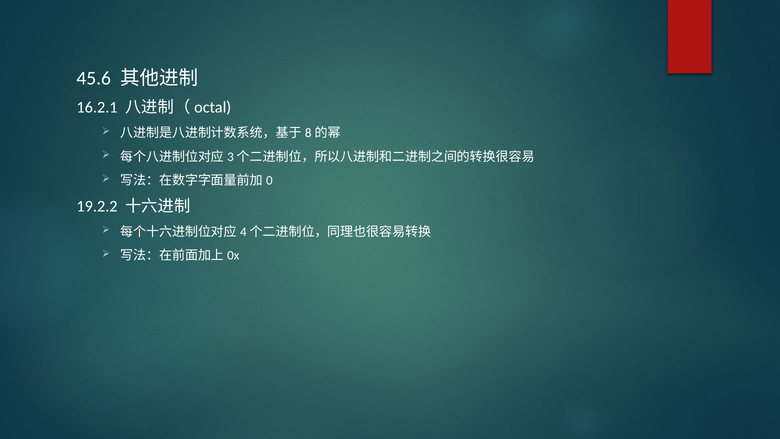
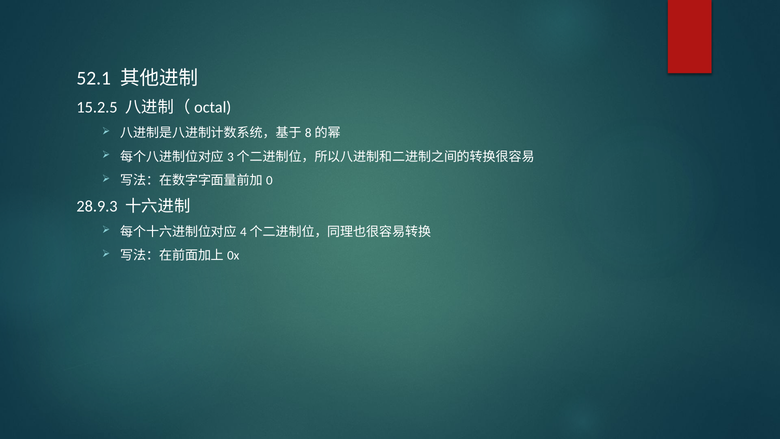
45.6: 45.6 -> 52.1 (94, 78)
16.2.1: 16.2.1 -> 15.2.5 (97, 108)
19.2.2: 19.2.2 -> 28.9.3 (97, 206)
